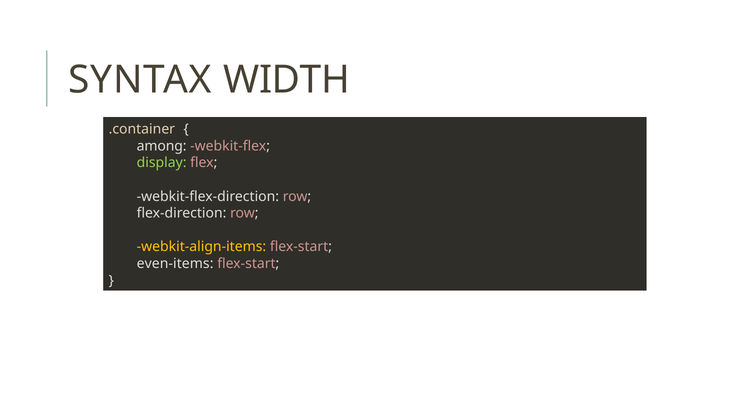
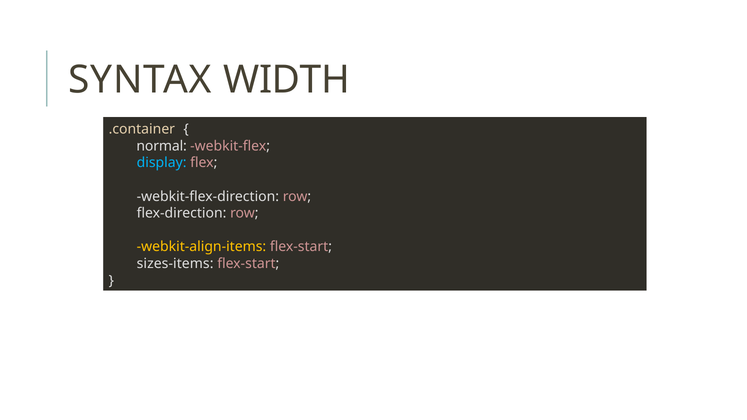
among: among -> normal (162, 146)
display colour: light green -> light blue (162, 163)
even-items: even-items -> sizes-items (175, 264)
